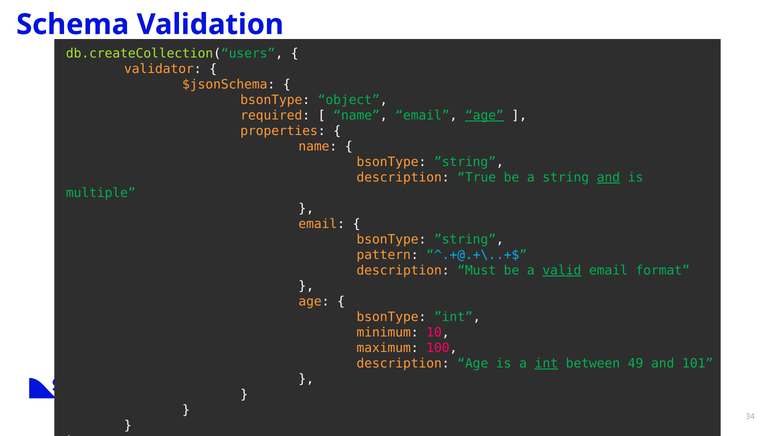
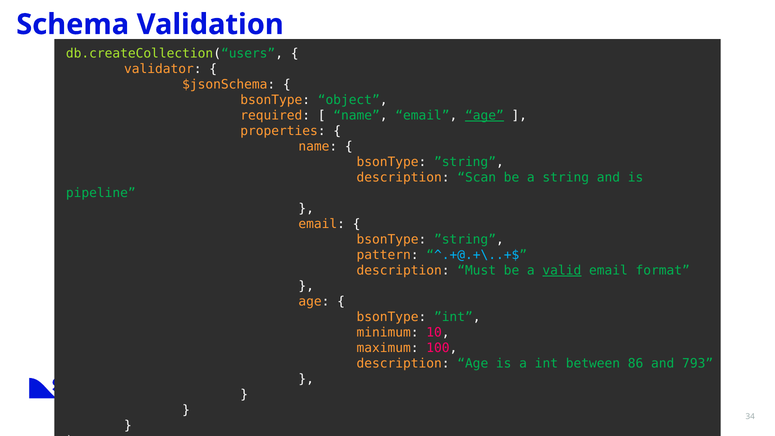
True: True -> Scan (477, 177)
and underline: present -> none (608, 177)
multiple: multiple -> pipeline (101, 193)
int underline: present -> none (546, 363)
49: 49 -> 86 (636, 363)
101: 101 -> 793 (698, 363)
